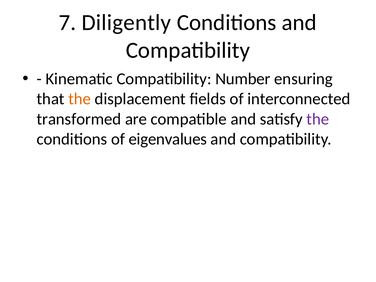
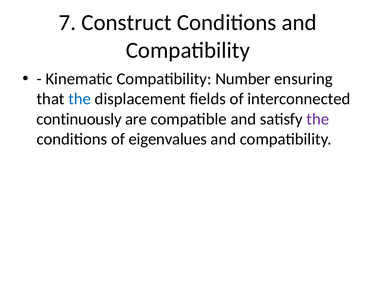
Diligently: Diligently -> Construct (126, 23)
the colour: orange -> blue (80, 99)
transformed: transformed -> continuously (79, 119)
